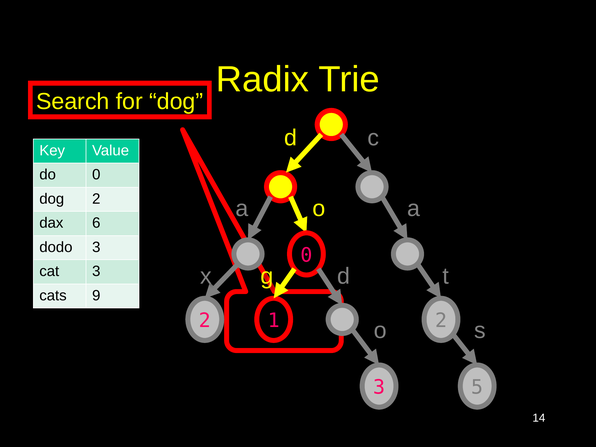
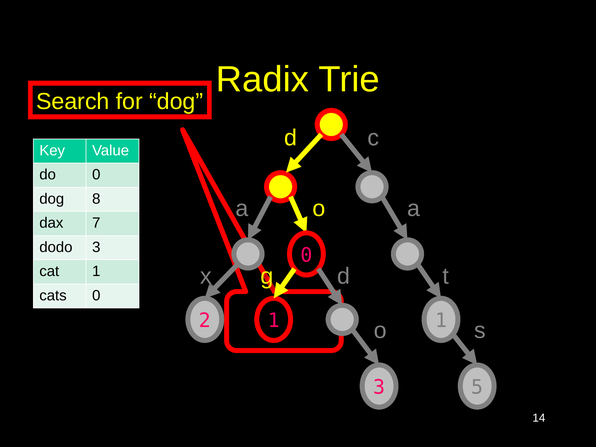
dog 2: 2 -> 8 (96, 199)
6: 6 -> 7 (96, 223)
cat 3: 3 -> 1 (96, 271)
cats 9: 9 -> 0 (96, 296)
o 2: 2 -> 1 (441, 321)
